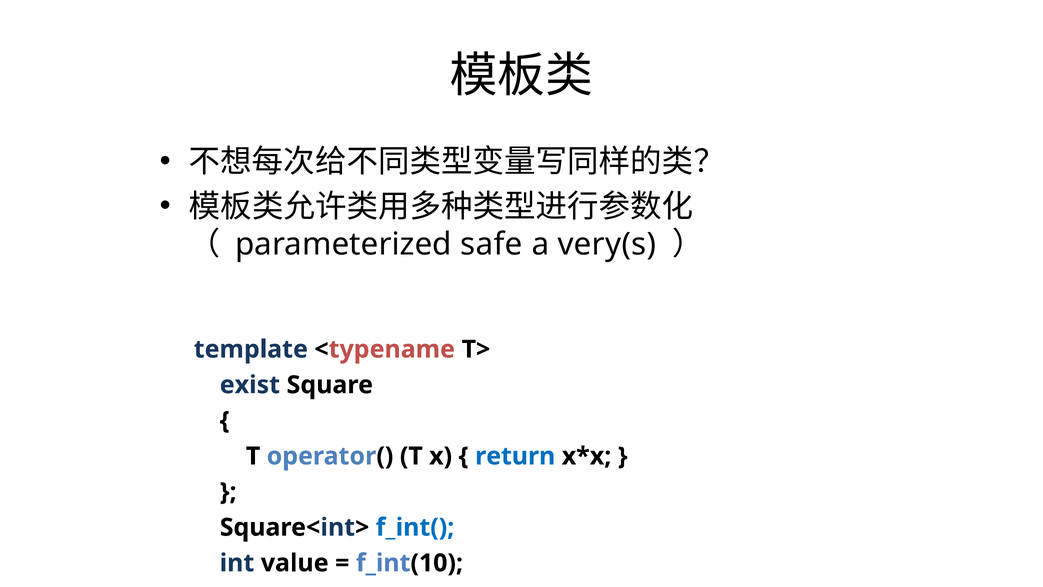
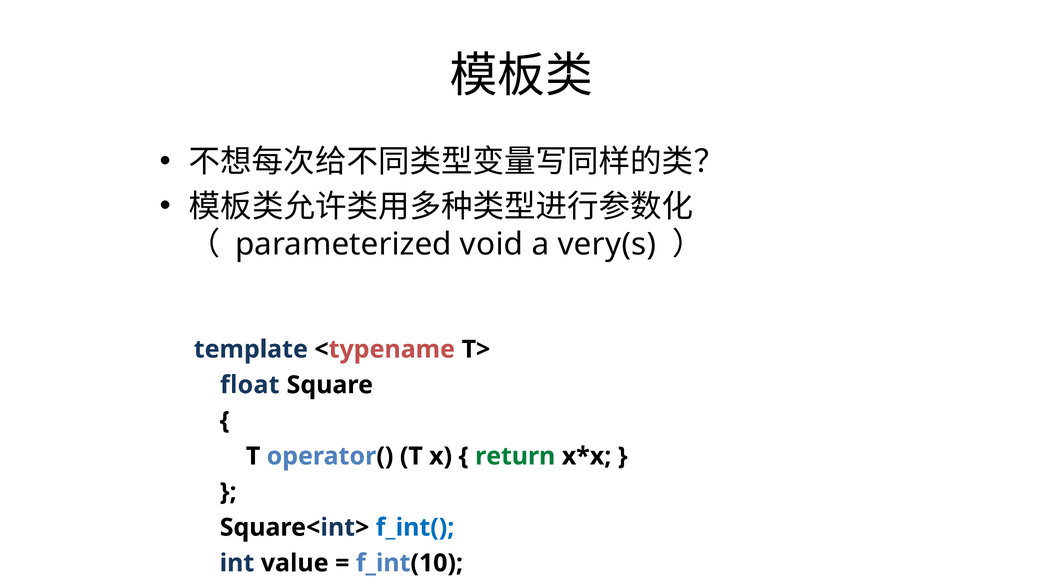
safe: safe -> void (492, 244)
exist: exist -> float (250, 385)
return colour: blue -> green (515, 456)
